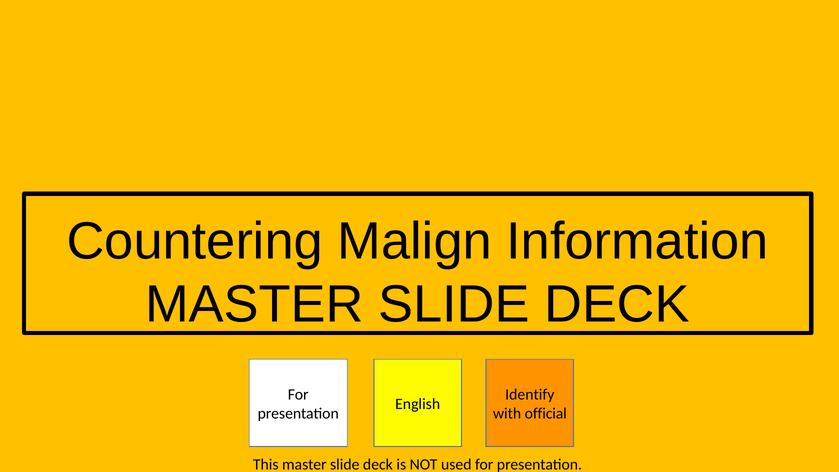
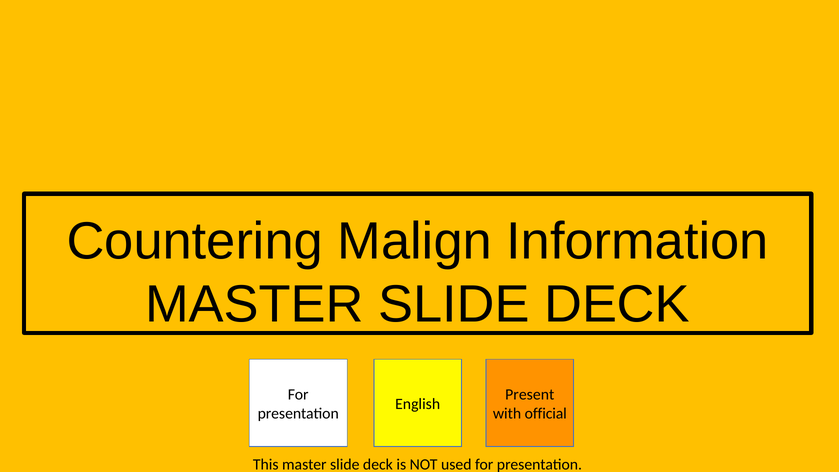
Identify: Identify -> Present (530, 395)
